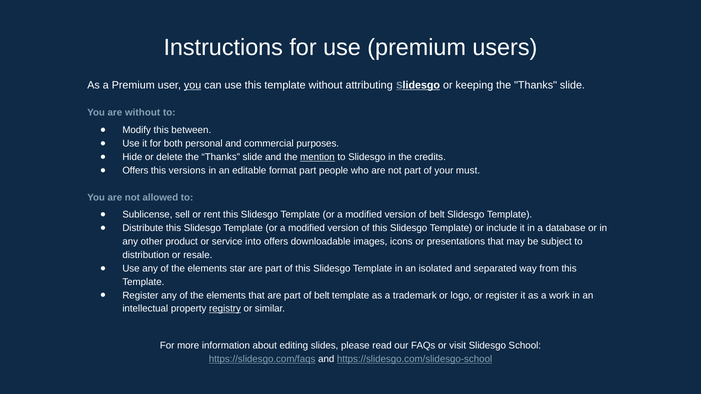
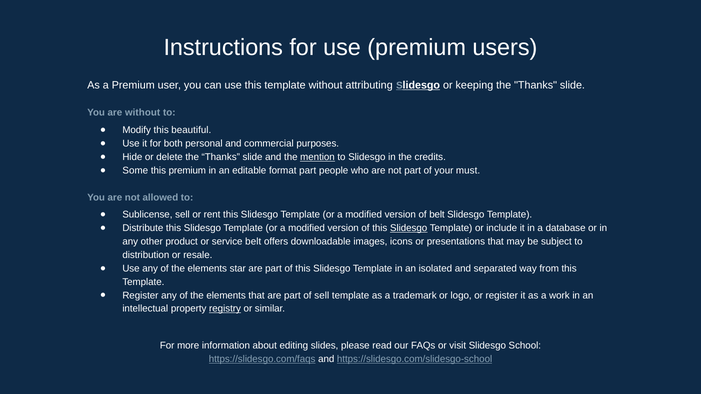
you underline: present -> none (193, 85)
between: between -> beautiful (191, 130)
Offers: Offers -> Some (135, 171)
this versions: versions -> premium (187, 171)
Slidesgo underline: none -> present (409, 228)
service into: into -> belt (253, 242)
part of belt: belt -> sell (322, 296)
